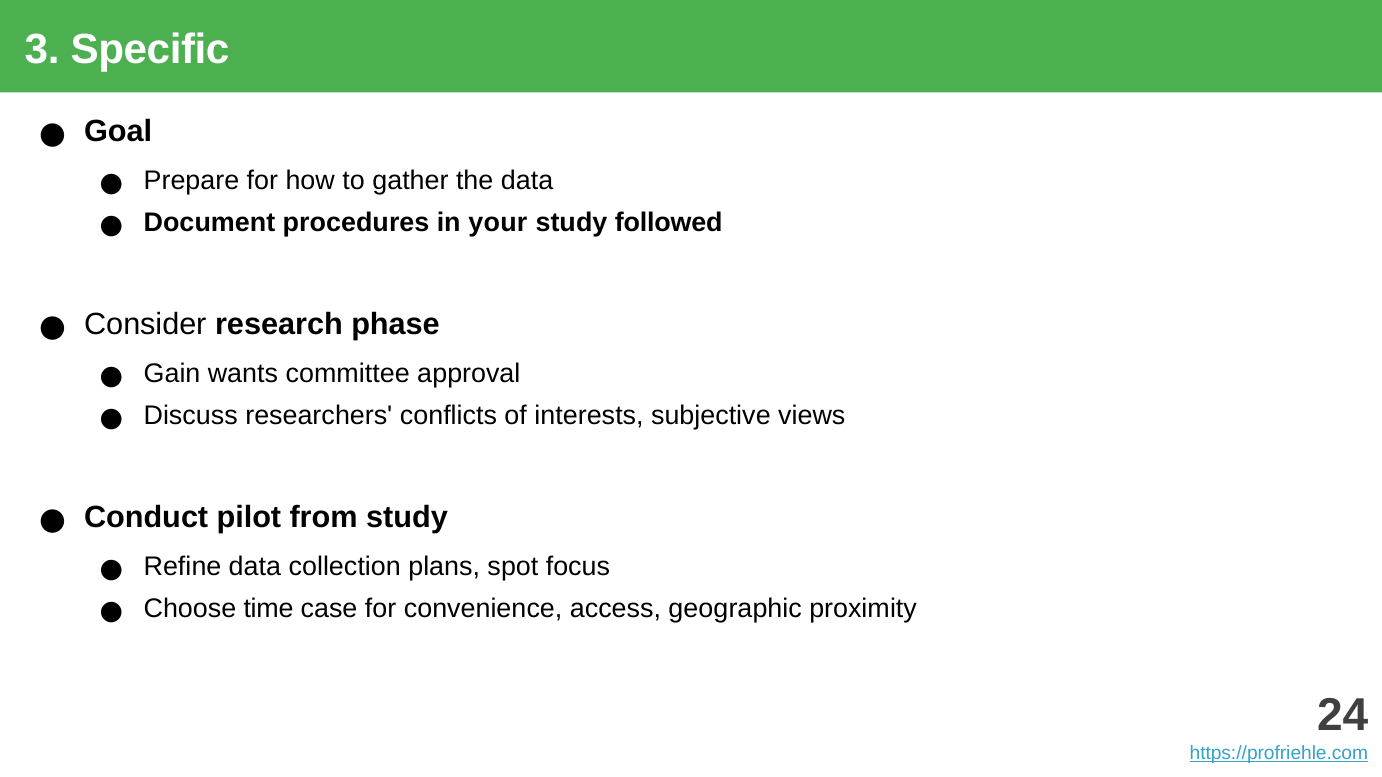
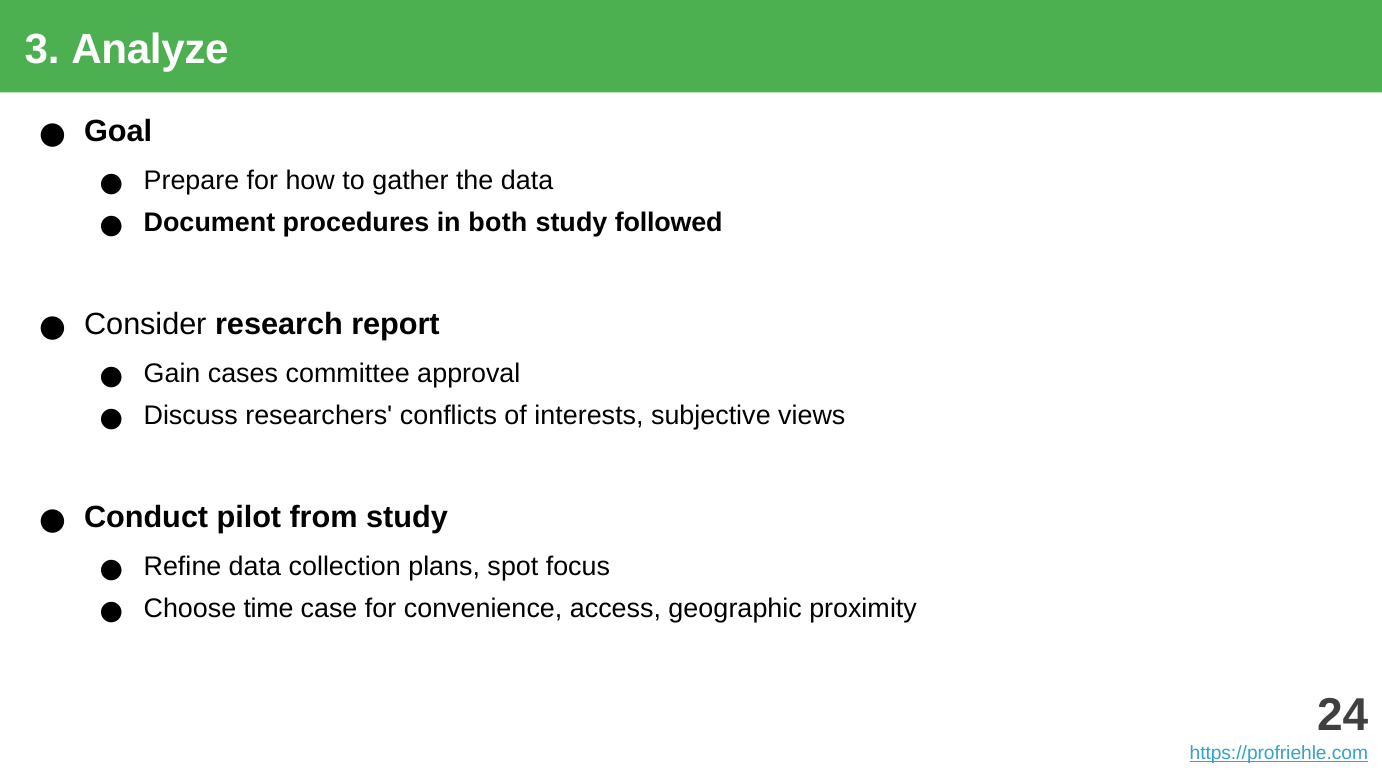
Specific: Specific -> Analyze (150, 49)
your: your -> both (498, 223)
phase: phase -> report (395, 325)
wants: wants -> cases (243, 374)
